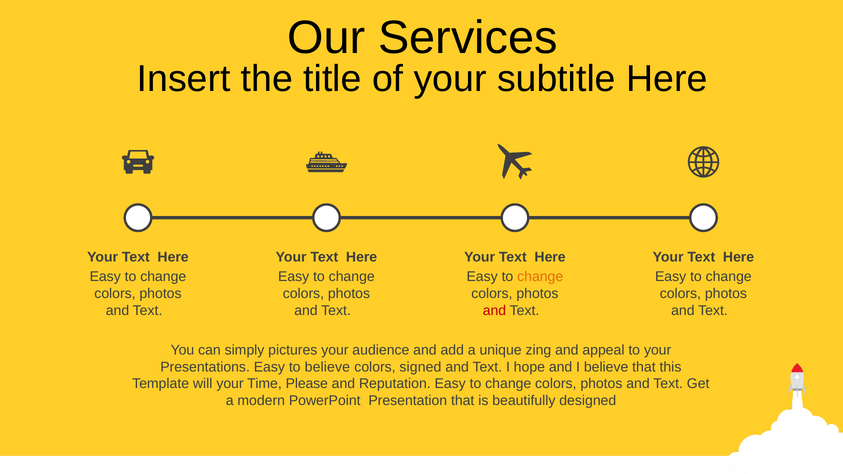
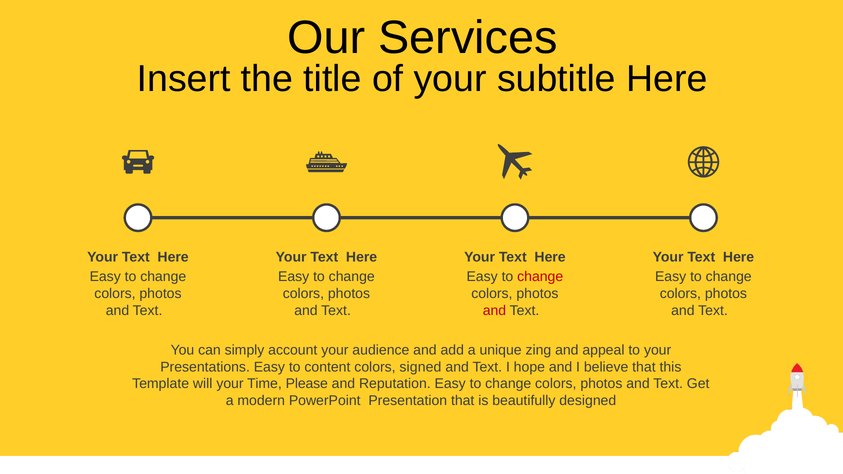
change colour: orange -> red (540, 277)
pictures: pictures -> account (293, 350)
to believe: believe -> content (327, 367)
